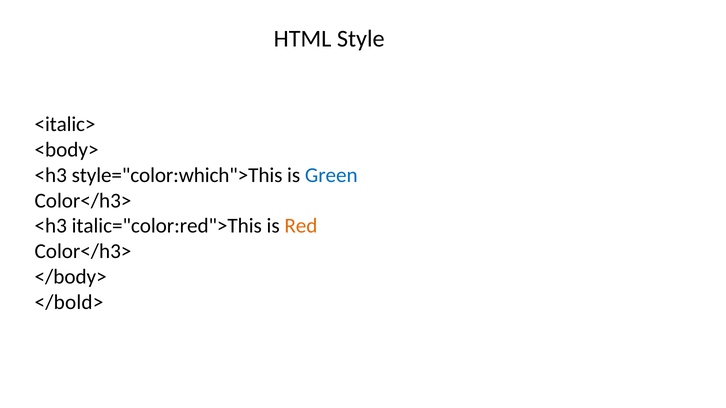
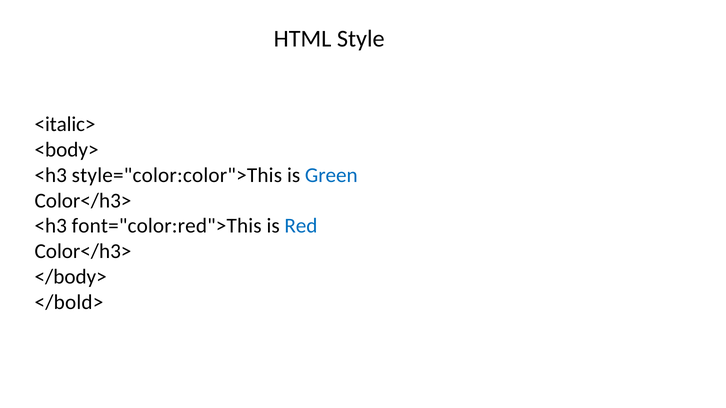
style="color:which">This: style="color:which">This -> style="color:color">This (177, 175)
italic="color:red">This: italic="color:red">This -> font="color:red">This (167, 226)
Red colour: orange -> blue (301, 226)
